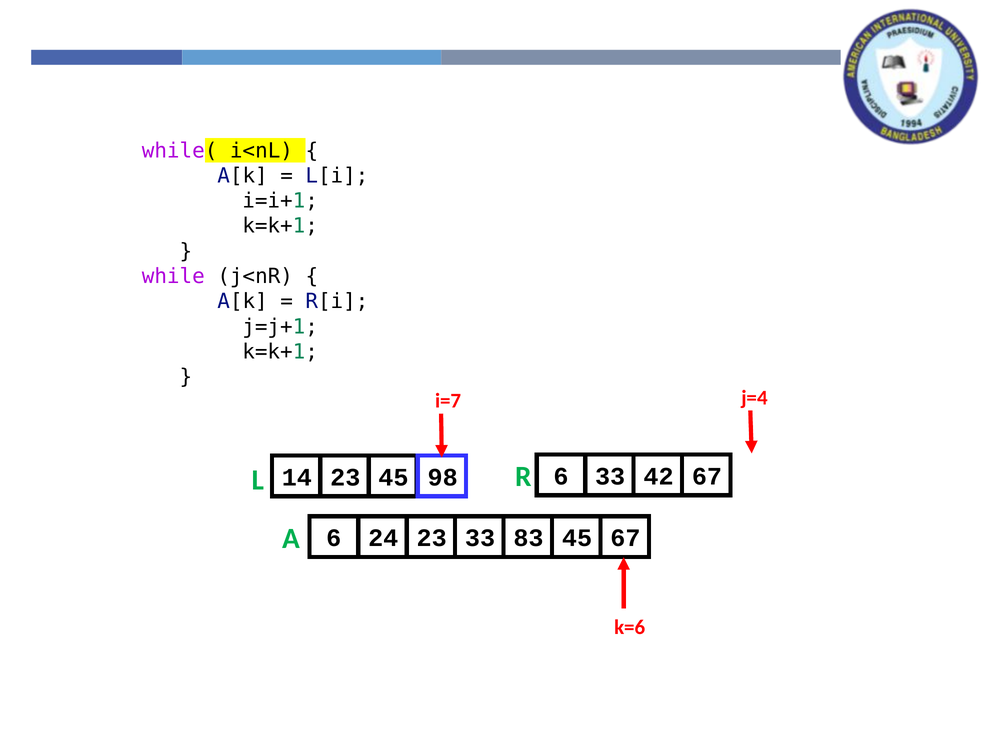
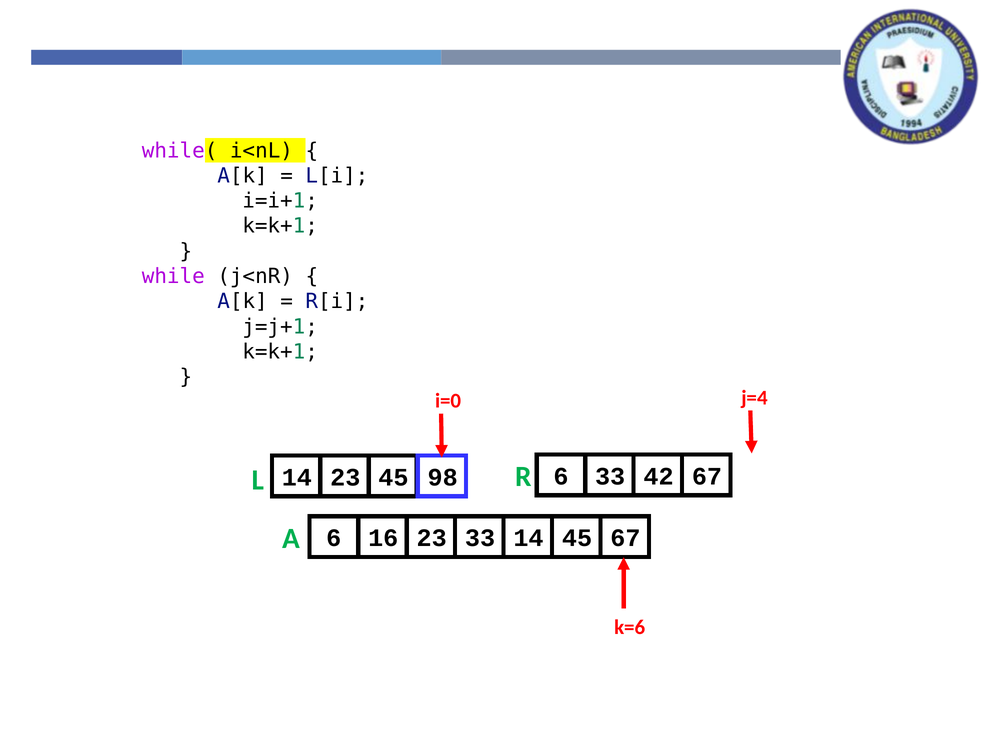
i=7: i=7 -> i=0 (448, 401)
24: 24 -> 16 (383, 538)
33 83: 83 -> 14 (528, 538)
